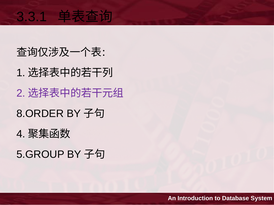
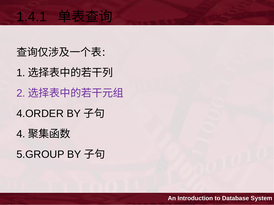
3.3.1: 3.3.1 -> 1.4.1 (32, 17)
8.ORDER: 8.ORDER -> 4.ORDER (40, 114)
